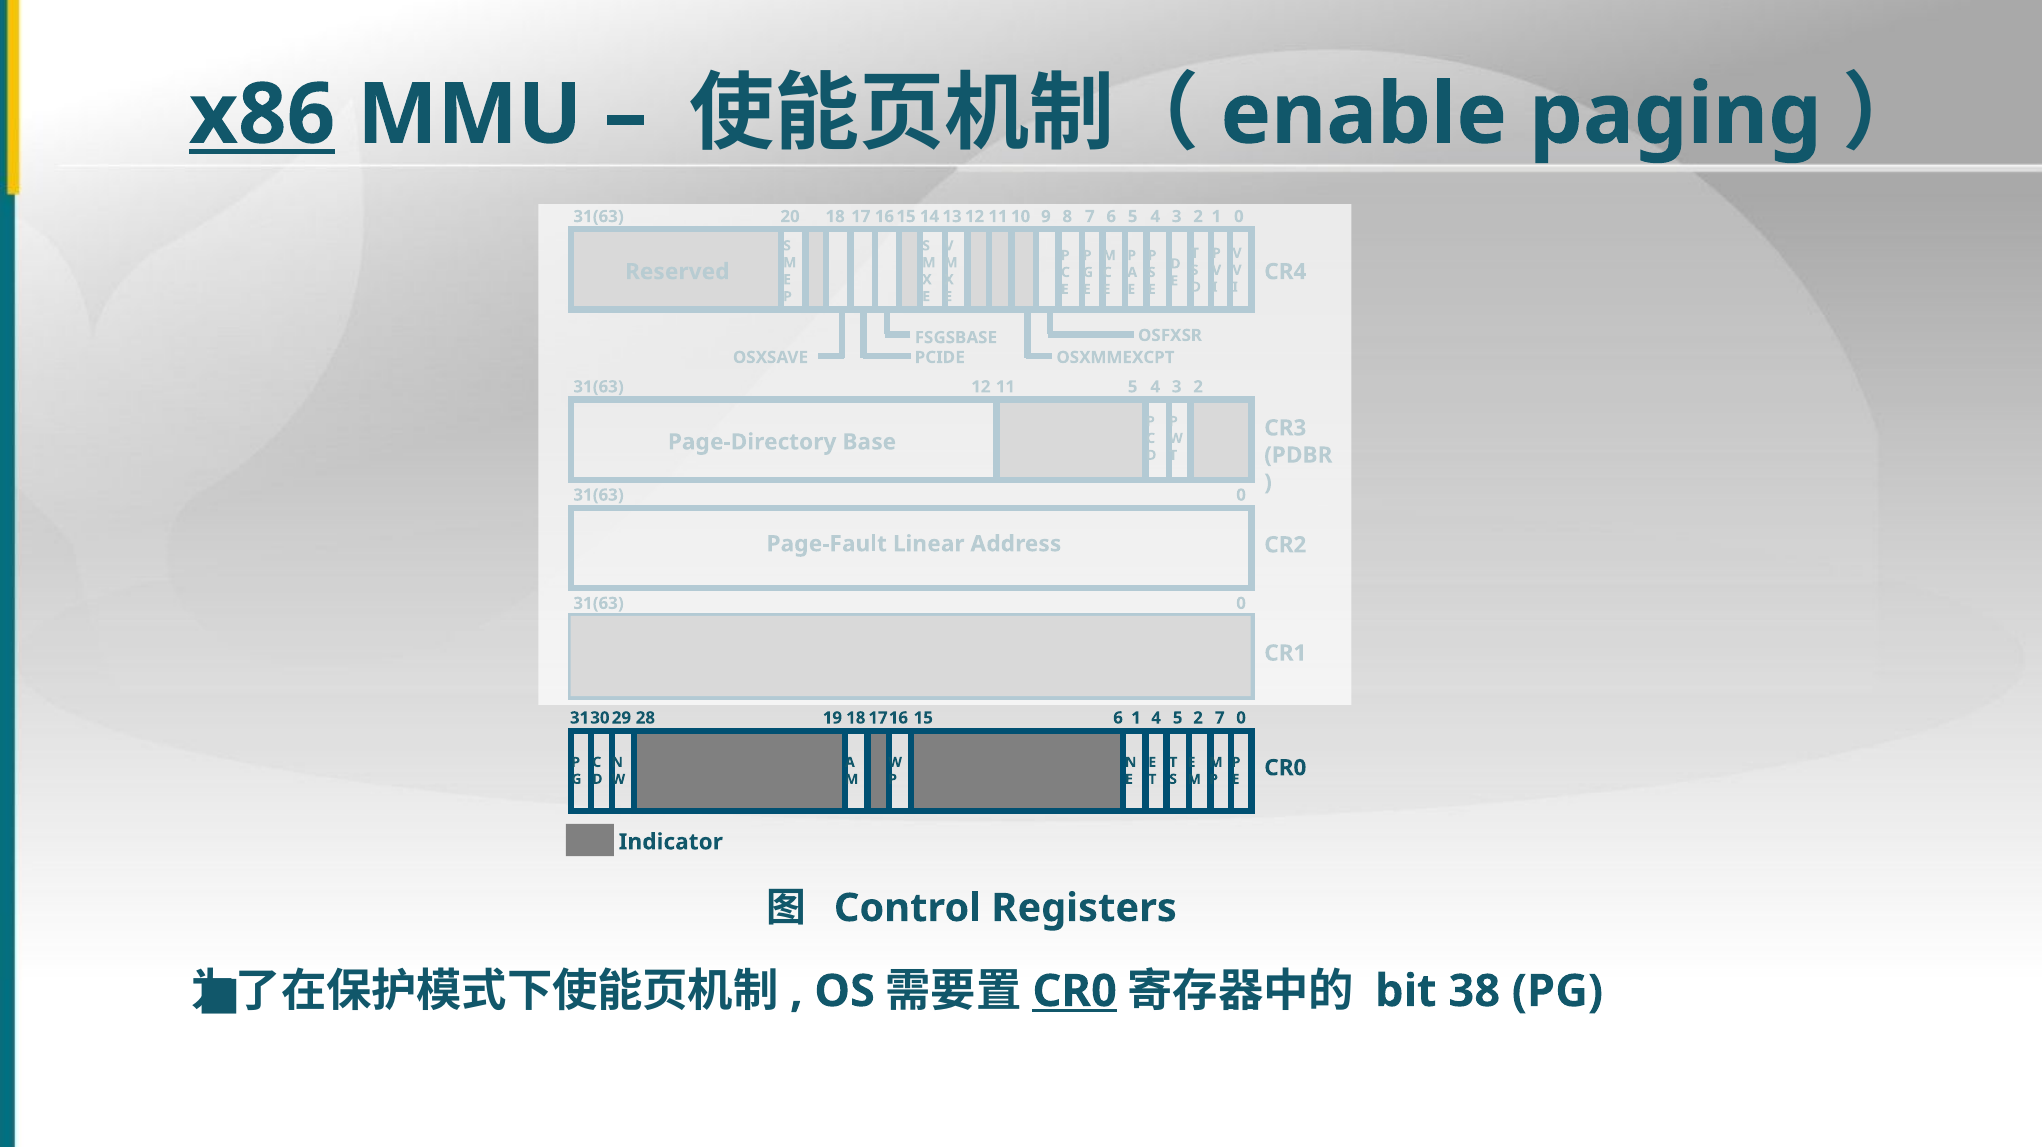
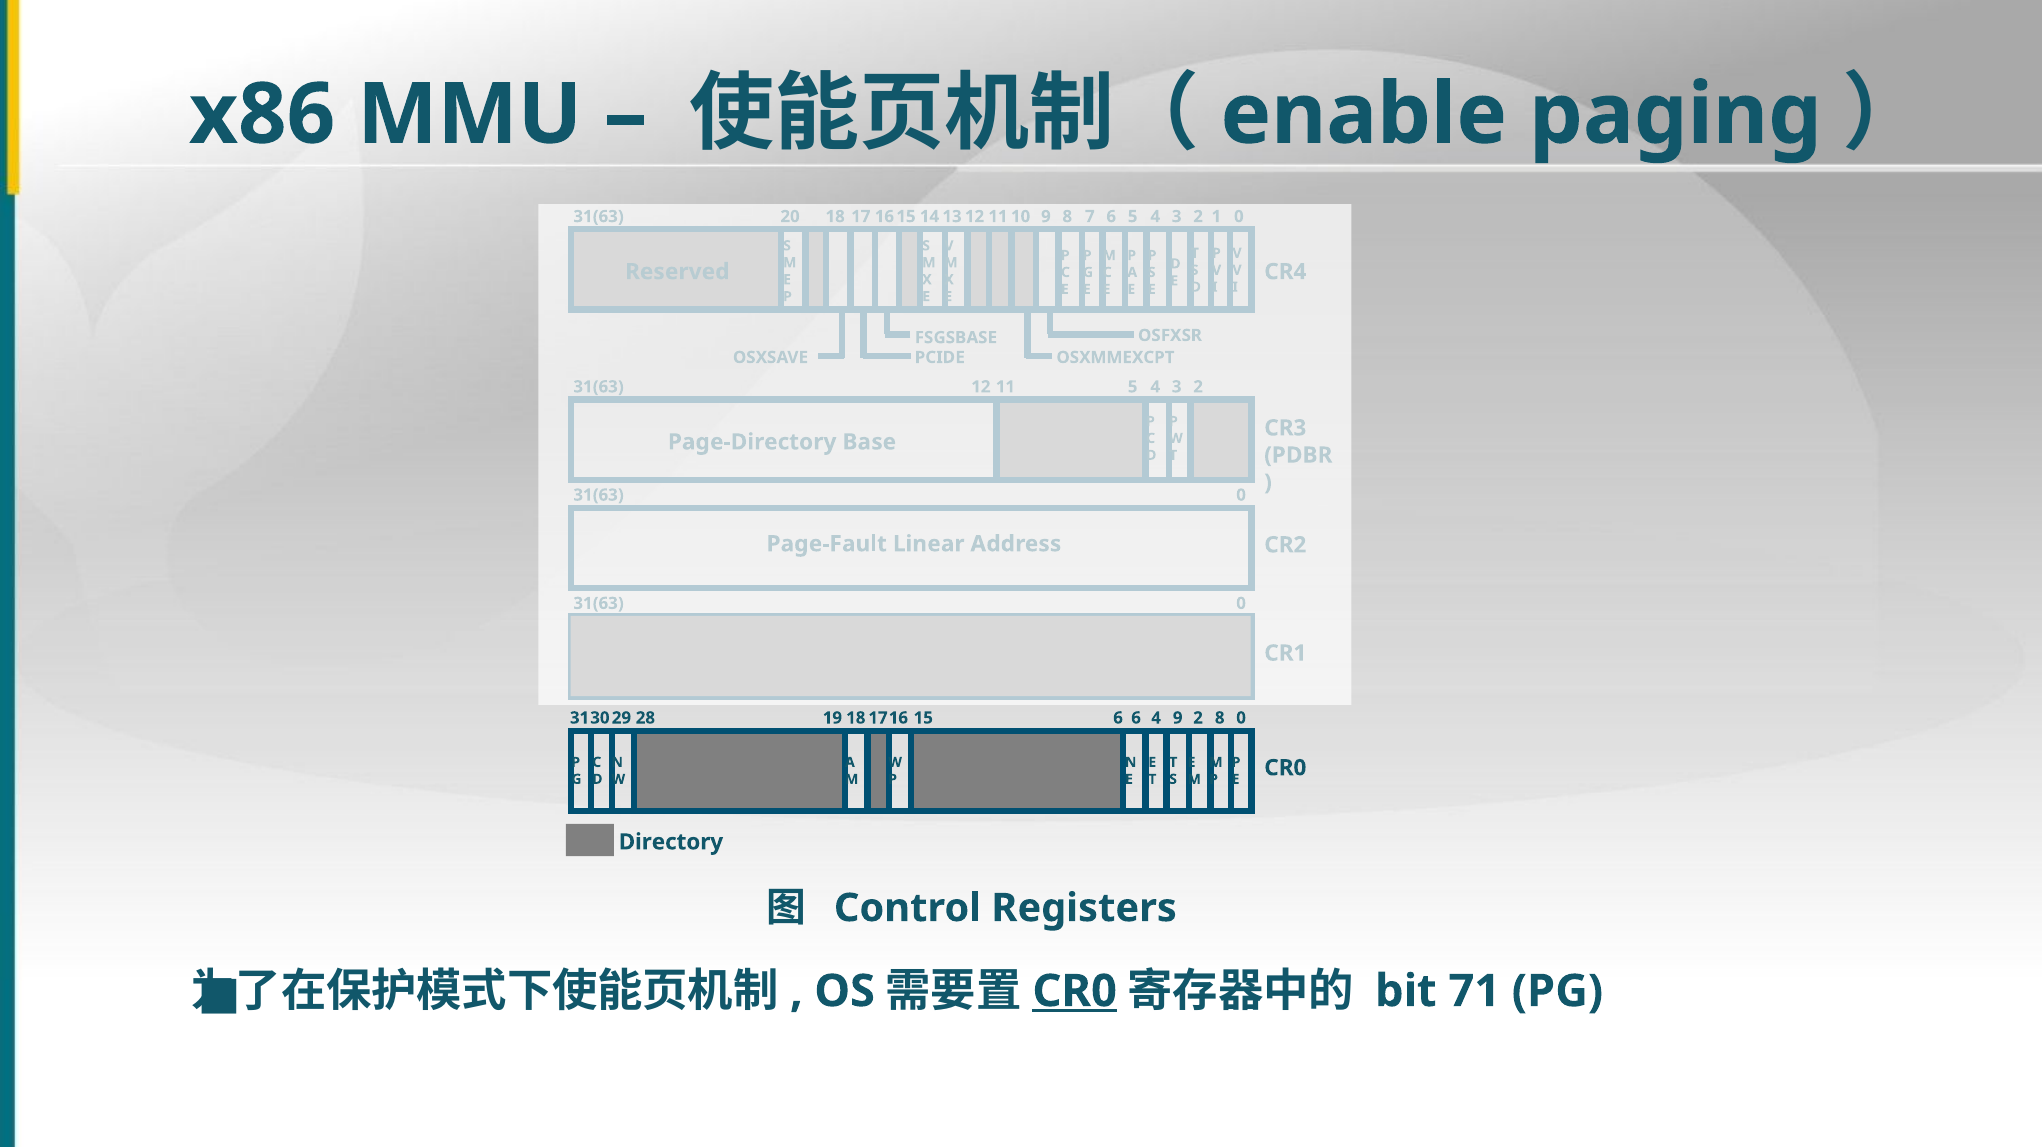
x86 underline: present -> none (262, 115)
6 1: 1 -> 6 (1136, 718)
4 5: 5 -> 9 (1178, 718)
2 7: 7 -> 8 (1220, 718)
Indicator: Indicator -> Directory (671, 842)
38: 38 -> 71 (1474, 992)
